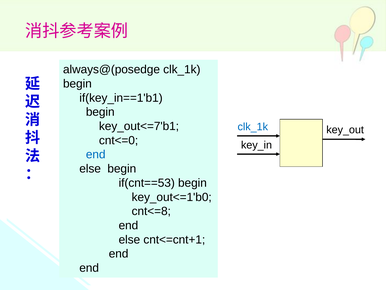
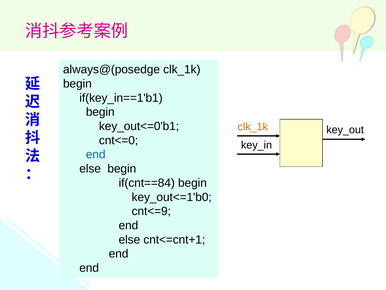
key_out<=7'b1: key_out<=7'b1 -> key_out<=0'b1 (139, 126)
clk_1k colour: blue -> orange (253, 126)
if(cnt==53: if(cnt==53 -> if(cnt==84 (147, 183)
cnt<=8: cnt<=8 -> cnt<=9 (151, 211)
